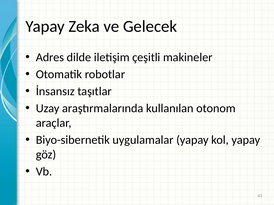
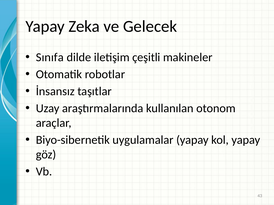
Adres: Adres -> Sınıfa (50, 57)
